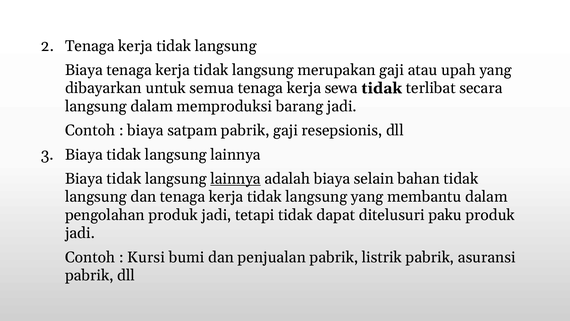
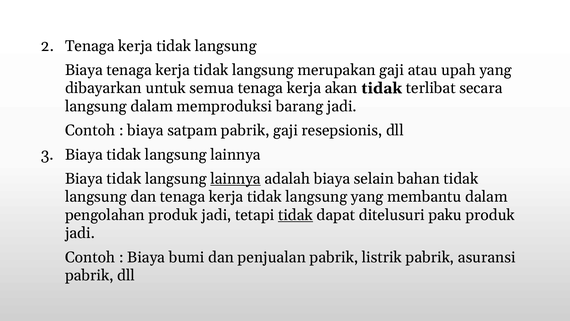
sewa: sewa -> akan (341, 88)
tidak underline: none -> present (295, 215)
Kursi: Kursi -> Biaya (146, 257)
